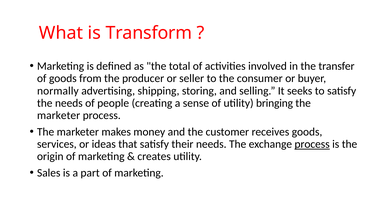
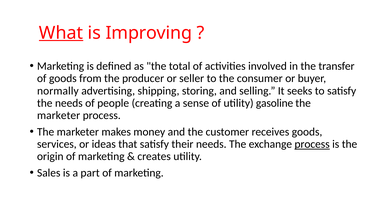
What underline: none -> present (61, 33)
Transform: Transform -> Improving (149, 33)
bringing: bringing -> gasoline (275, 103)
